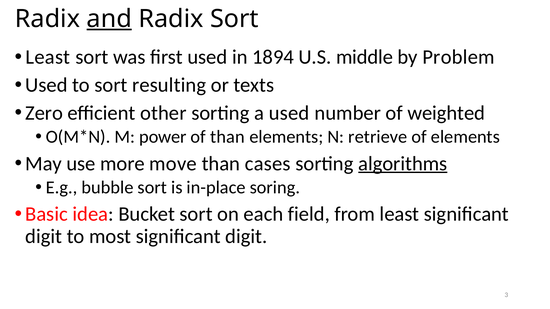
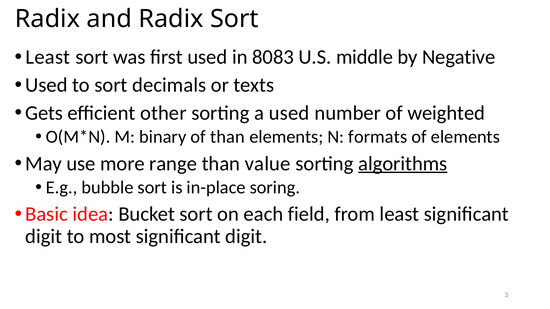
and underline: present -> none (109, 19)
1894: 1894 -> 8083 (273, 57)
Problem: Problem -> Negative (459, 57)
resulting: resulting -> decimals (169, 85)
Zero: Zero -> Gets (44, 113)
power: power -> binary (163, 137)
retrieve: retrieve -> formats (378, 137)
move: move -> range (173, 164)
cases: cases -> value (268, 164)
